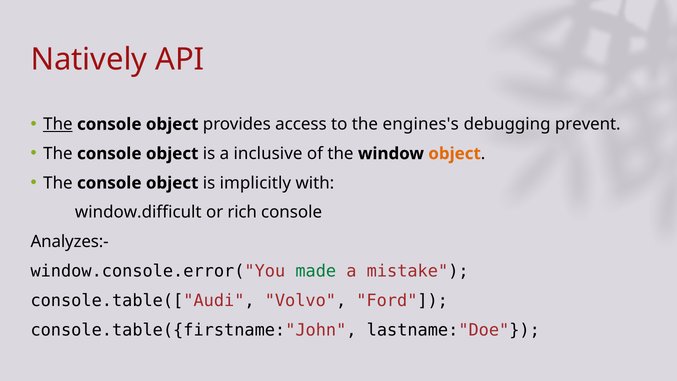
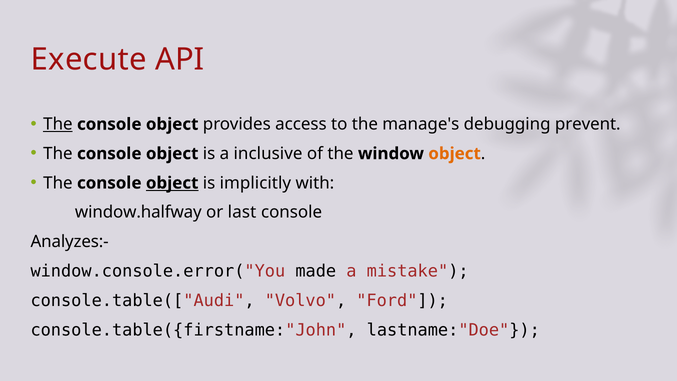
Natively: Natively -> Execute (89, 59)
engines's: engines's -> manage's (421, 124)
object underline: none -> present (172, 183)
window.difficult: window.difficult -> window.halfway (138, 212)
rich: rich -> last (242, 212)
made colour: green -> black (316, 271)
